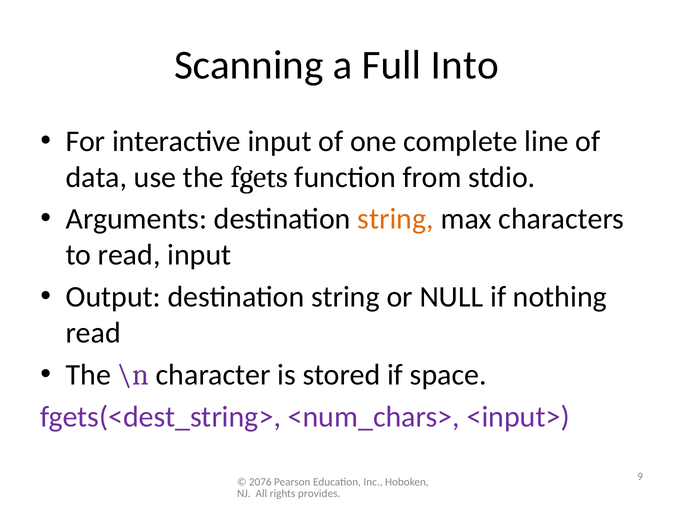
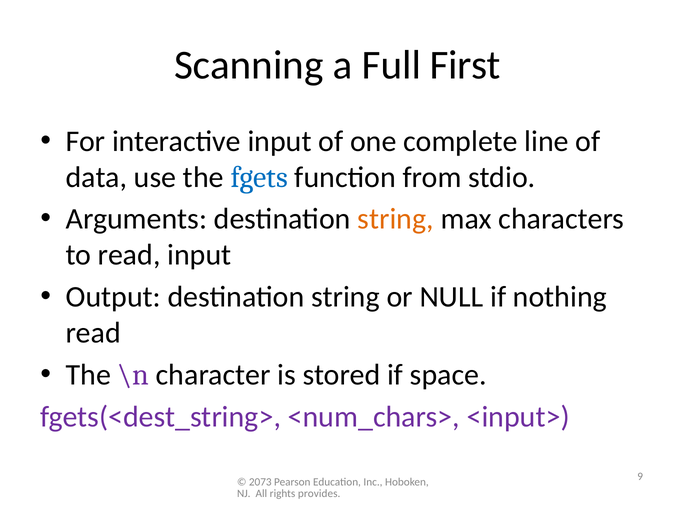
Into: Into -> First (465, 65)
fgets colour: black -> blue (259, 177)
2076: 2076 -> 2073 (260, 483)
